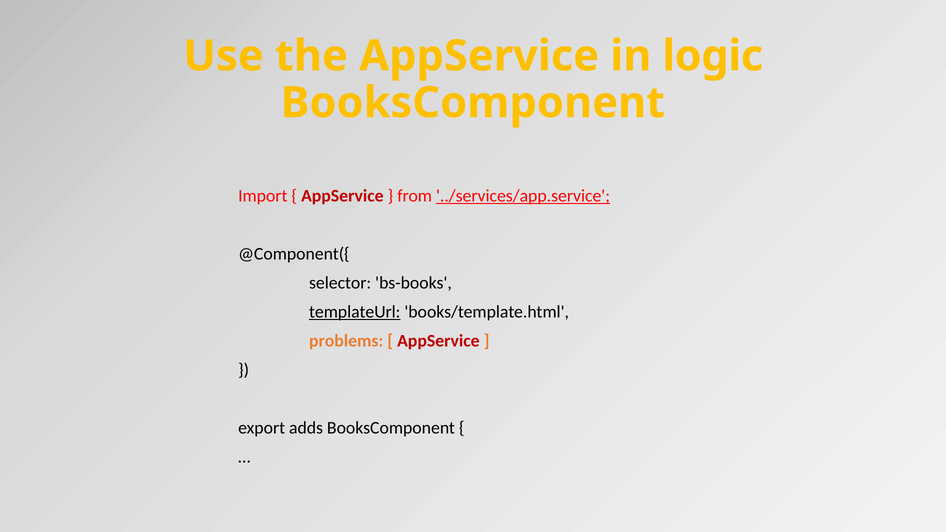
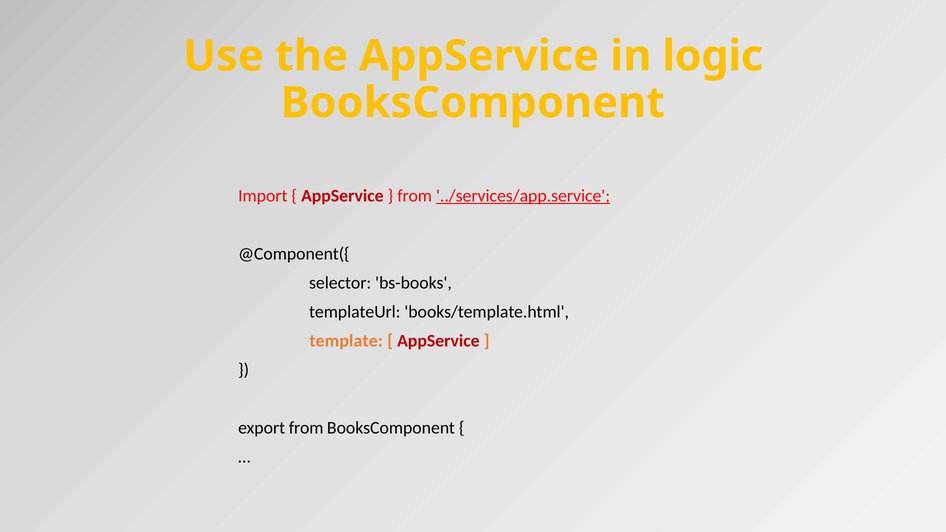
templateUrl underline: present -> none (355, 312)
problems: problems -> template (346, 341)
export adds: adds -> from (306, 428)
